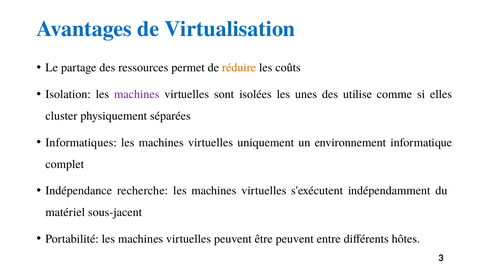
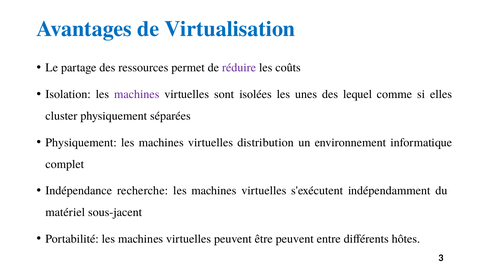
réduire colour: orange -> purple (239, 68)
utilise: utilise -> lequel (358, 94)
Informatiques: Informatiques -> Physiquement (81, 142)
uniquement: uniquement -> distribution (266, 142)
